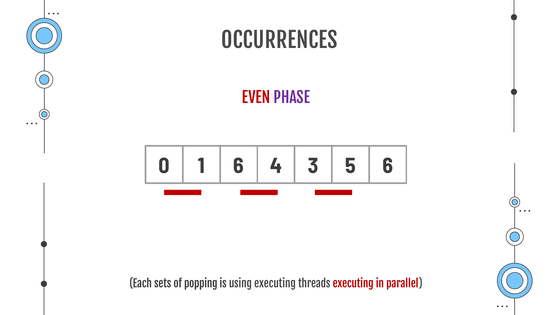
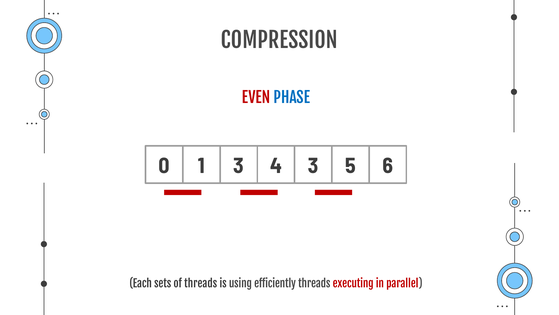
OCCURRENCES: OCCURRENCES -> COMPRESSION (279, 41)
PHASE colour: purple -> blue (292, 98)
1 6: 6 -> 3 (239, 166)
of popping: popping -> threads (201, 283)
using executing: executing -> efficiently (275, 283)
